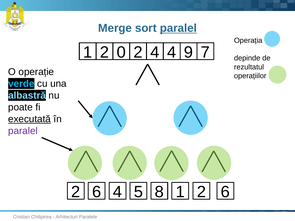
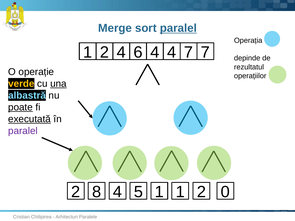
1 0: 0 -> 4 (121, 52)
2 2: 2 -> 6 (138, 52)
4 9: 9 -> 7 (189, 52)
verde colour: light blue -> yellow (21, 84)
una underline: none -> present (58, 84)
poate underline: none -> present (20, 107)
6: 6 -> 8 (97, 192)
5 8: 8 -> 1 (159, 192)
1 2 6: 6 -> 0 (225, 192)
